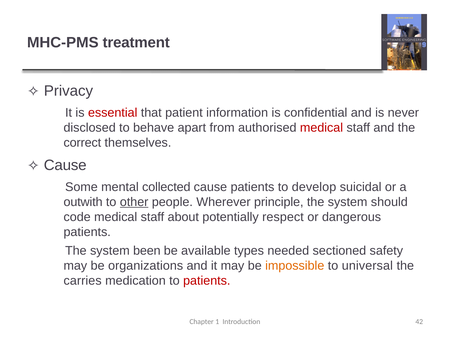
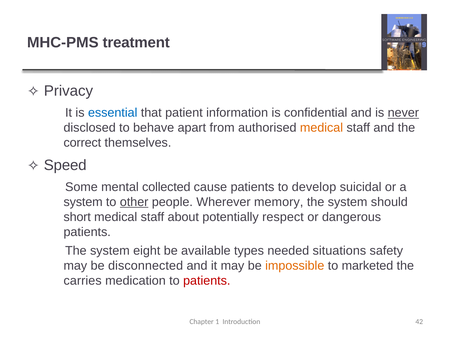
essential colour: red -> blue (113, 113)
never underline: none -> present (403, 113)
medical colour: red -> orange (322, 128)
Cause: Cause -> Speed (65, 165)
outwith: outwith -> system (83, 202)
principle: principle -> memory (279, 202)
code: code -> short (77, 217)
been: been -> eight (147, 251)
sectioned: sectioned -> situations (339, 251)
organizations: organizations -> disconnected (146, 266)
universal: universal -> marketed (367, 266)
